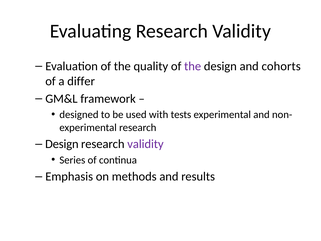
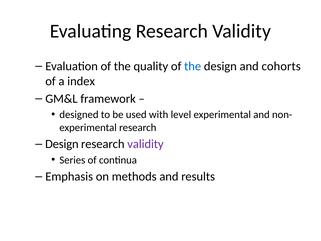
the colour: purple -> blue (193, 66)
differ: differ -> index (81, 81)
tests: tests -> level (181, 115)
